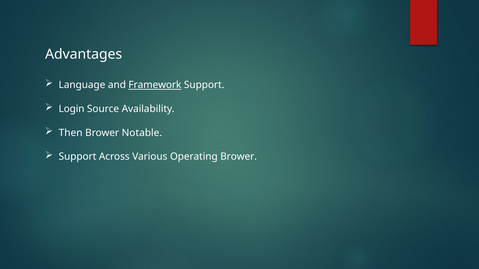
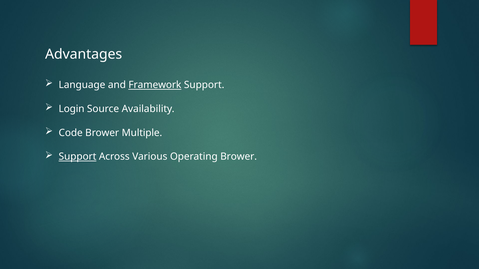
Then: Then -> Code (71, 133)
Notable: Notable -> Multiple (142, 133)
Support underline: none -> present (78, 157)
